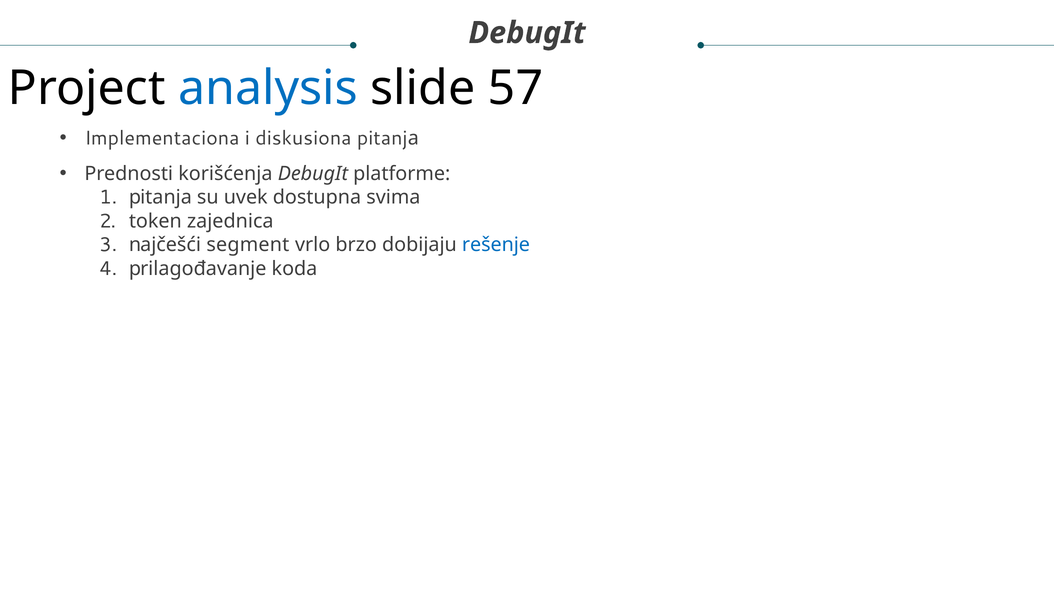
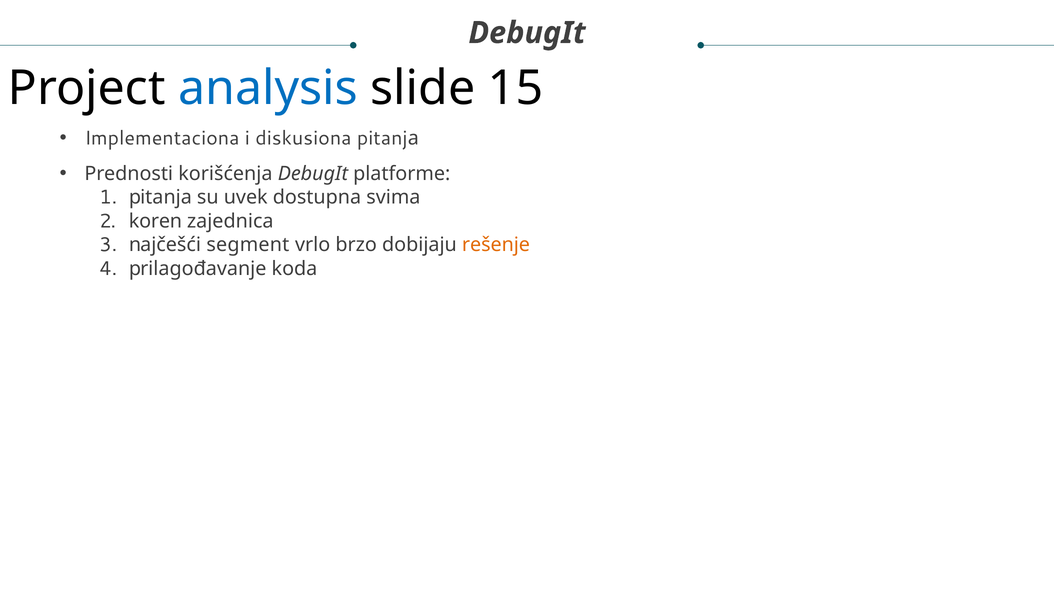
57: 57 -> 15 (516, 89)
token: token -> koren (155, 221)
rešenje colour: blue -> orange (496, 245)
